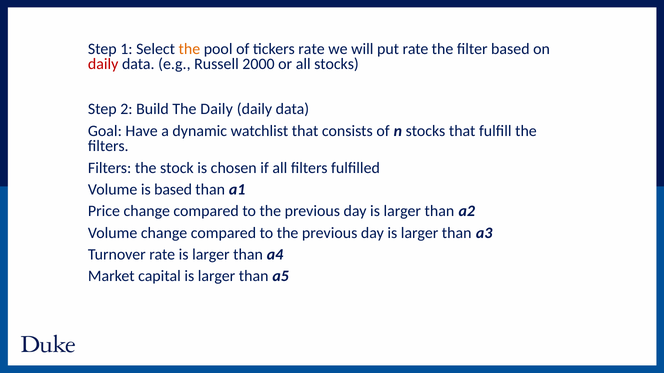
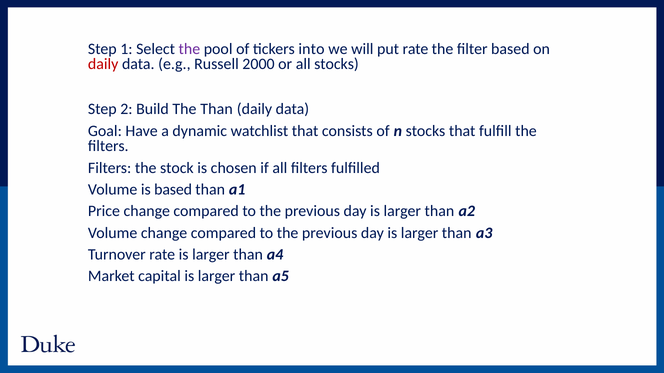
the colour: orange -> purple (189, 49)
tickers rate: rate -> into (311, 49)
The Daily: Daily -> Than (217, 109)
